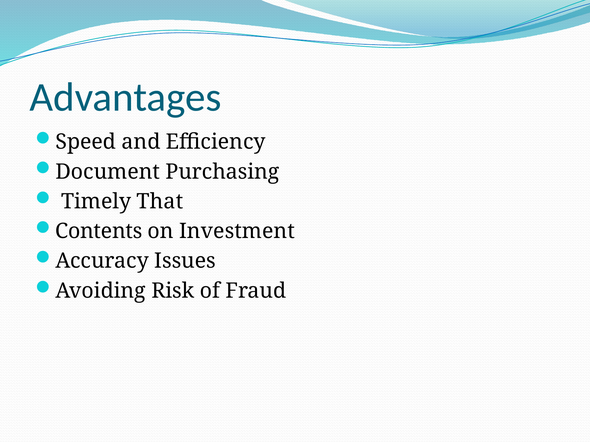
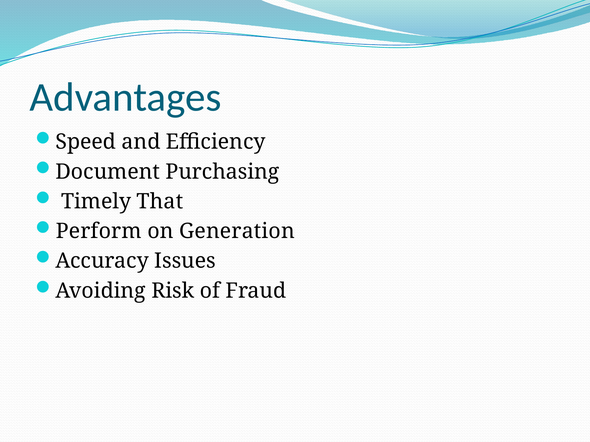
Contents: Contents -> Perform (99, 231)
Investment: Investment -> Generation (237, 231)
